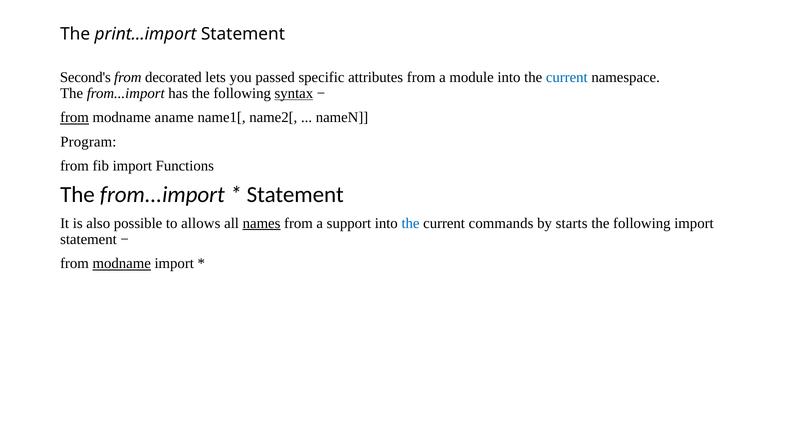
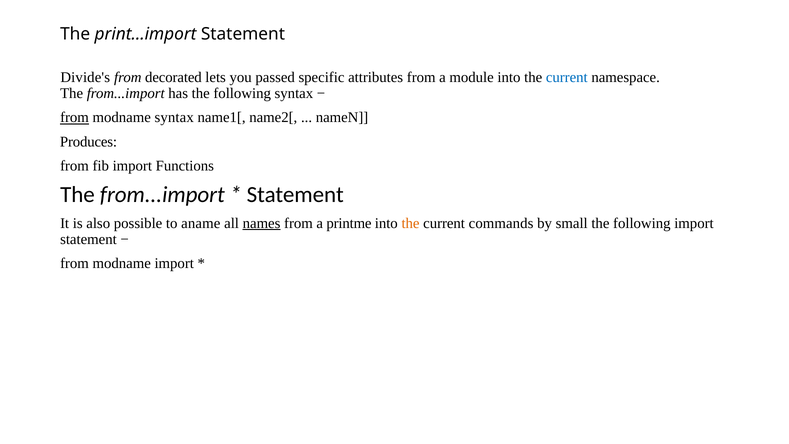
Second's: Second's -> Divide's (85, 77)
syntax underline: present -> none (294, 93)
modname aname: aname -> syntax (174, 118)
Program: Program -> Produces (89, 142)
allows: allows -> aname (201, 223)
support: support -> printme (349, 223)
the colour: blue -> orange (411, 223)
starts: starts -> small (572, 223)
modname underline: present -> none (122, 263)
